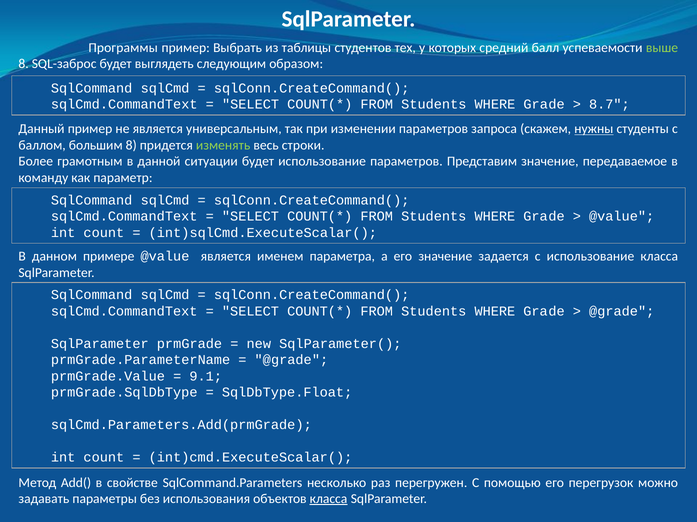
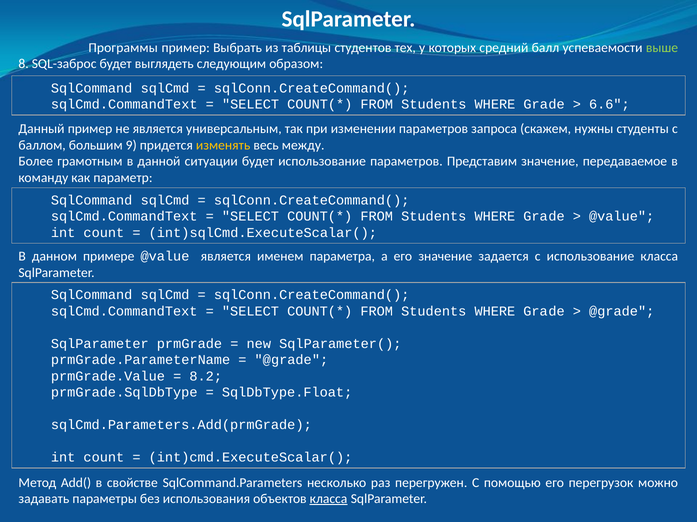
8.7: 8.7 -> 6.6 (609, 105)
нужны underline: present -> none (594, 129)
большим 8: 8 -> 9 (131, 145)
изменять colour: light green -> yellow (223, 145)
строки: строки -> между (303, 145)
9.1: 9.1 -> 8.2 (206, 377)
